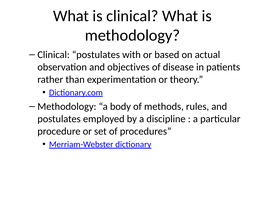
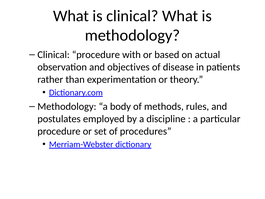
Clinical postulates: postulates -> procedure (96, 55)
